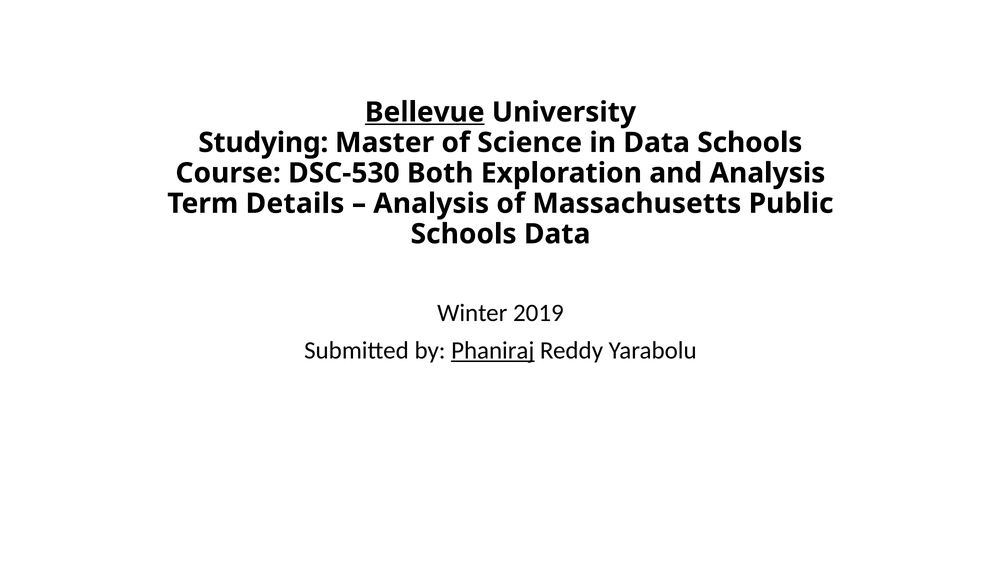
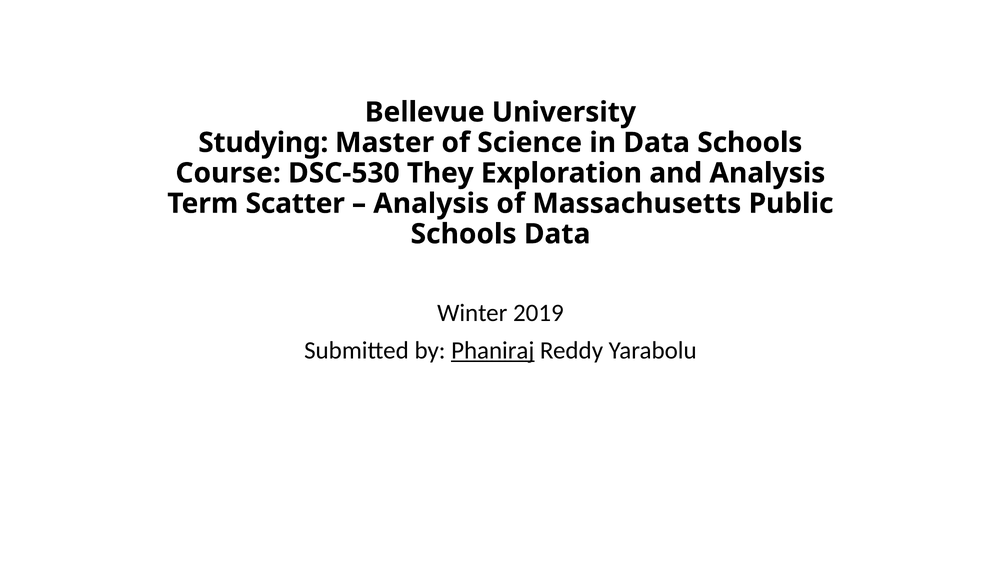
Bellevue underline: present -> none (425, 112)
Both: Both -> They (440, 173)
Details: Details -> Scatter (295, 204)
